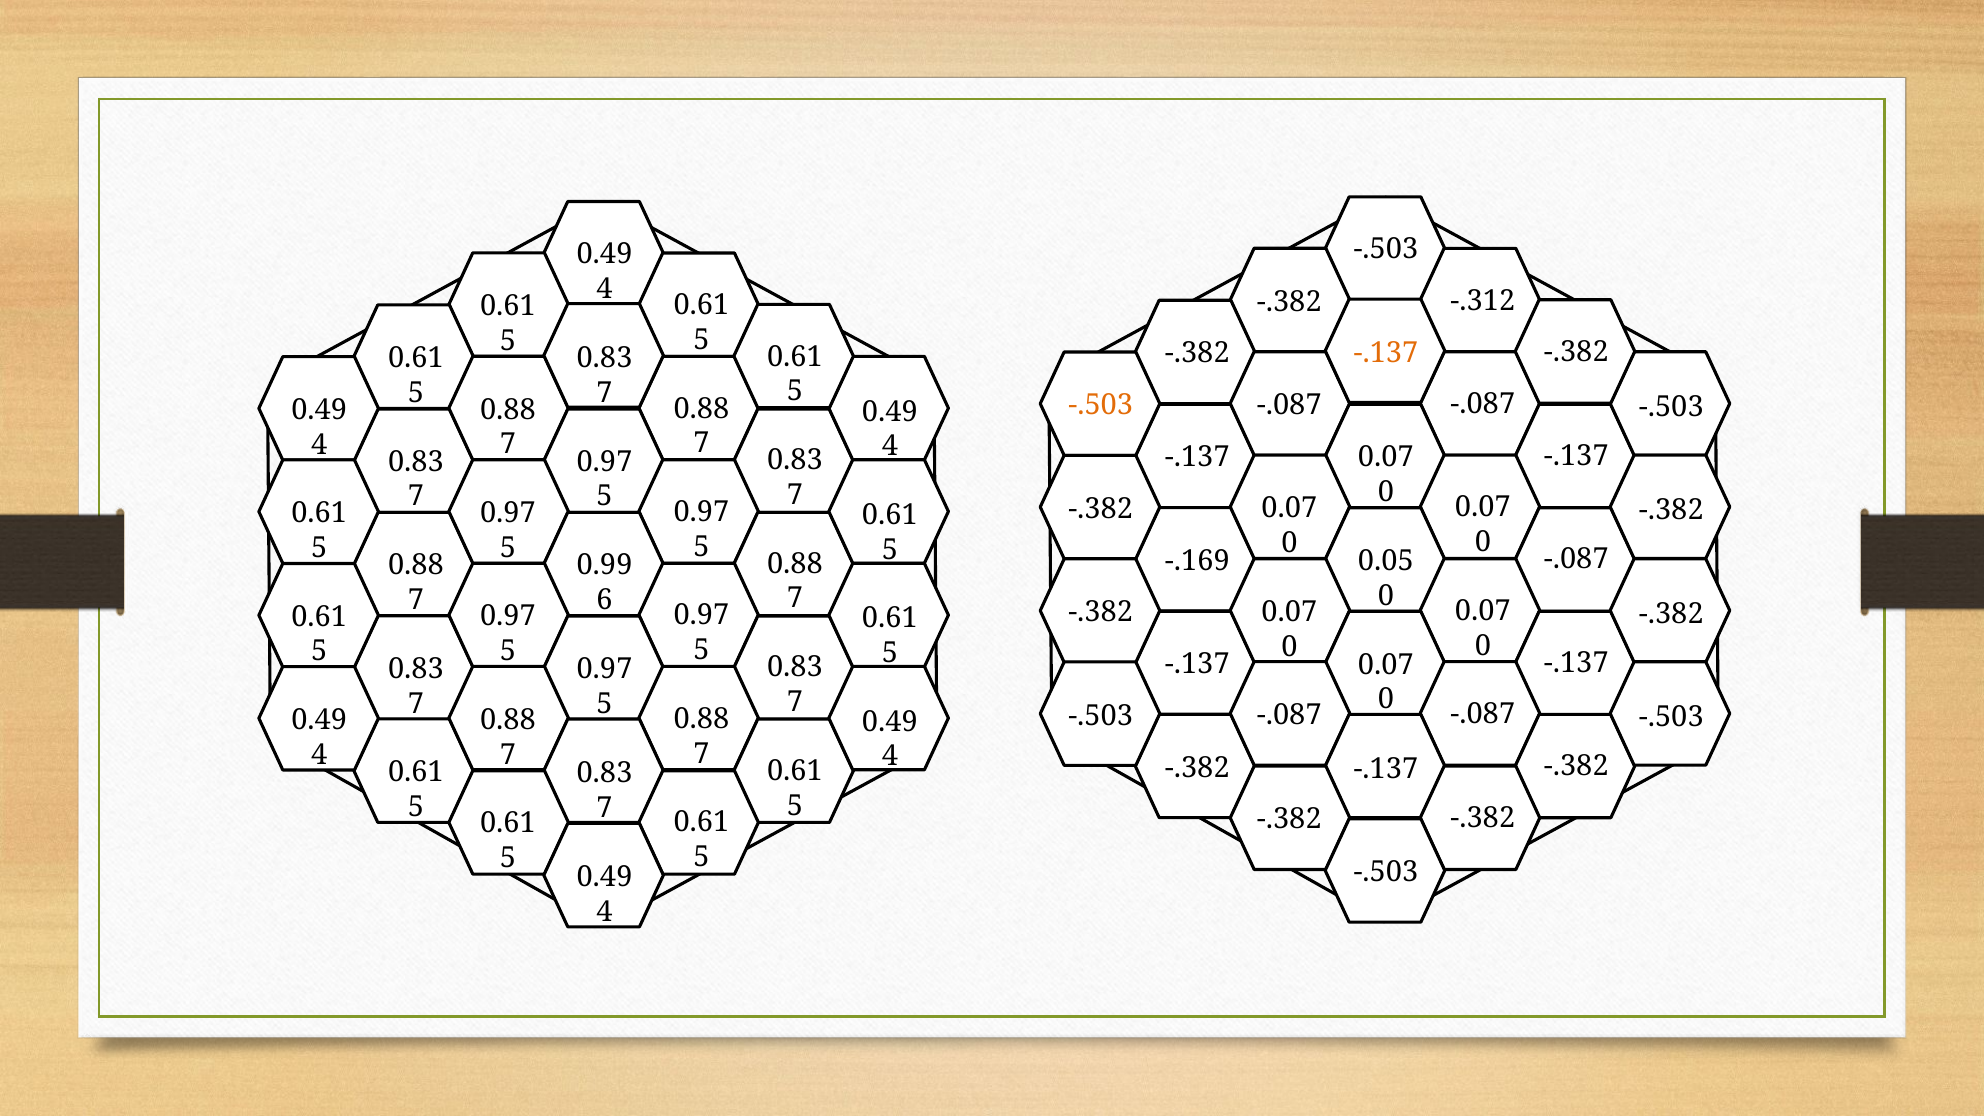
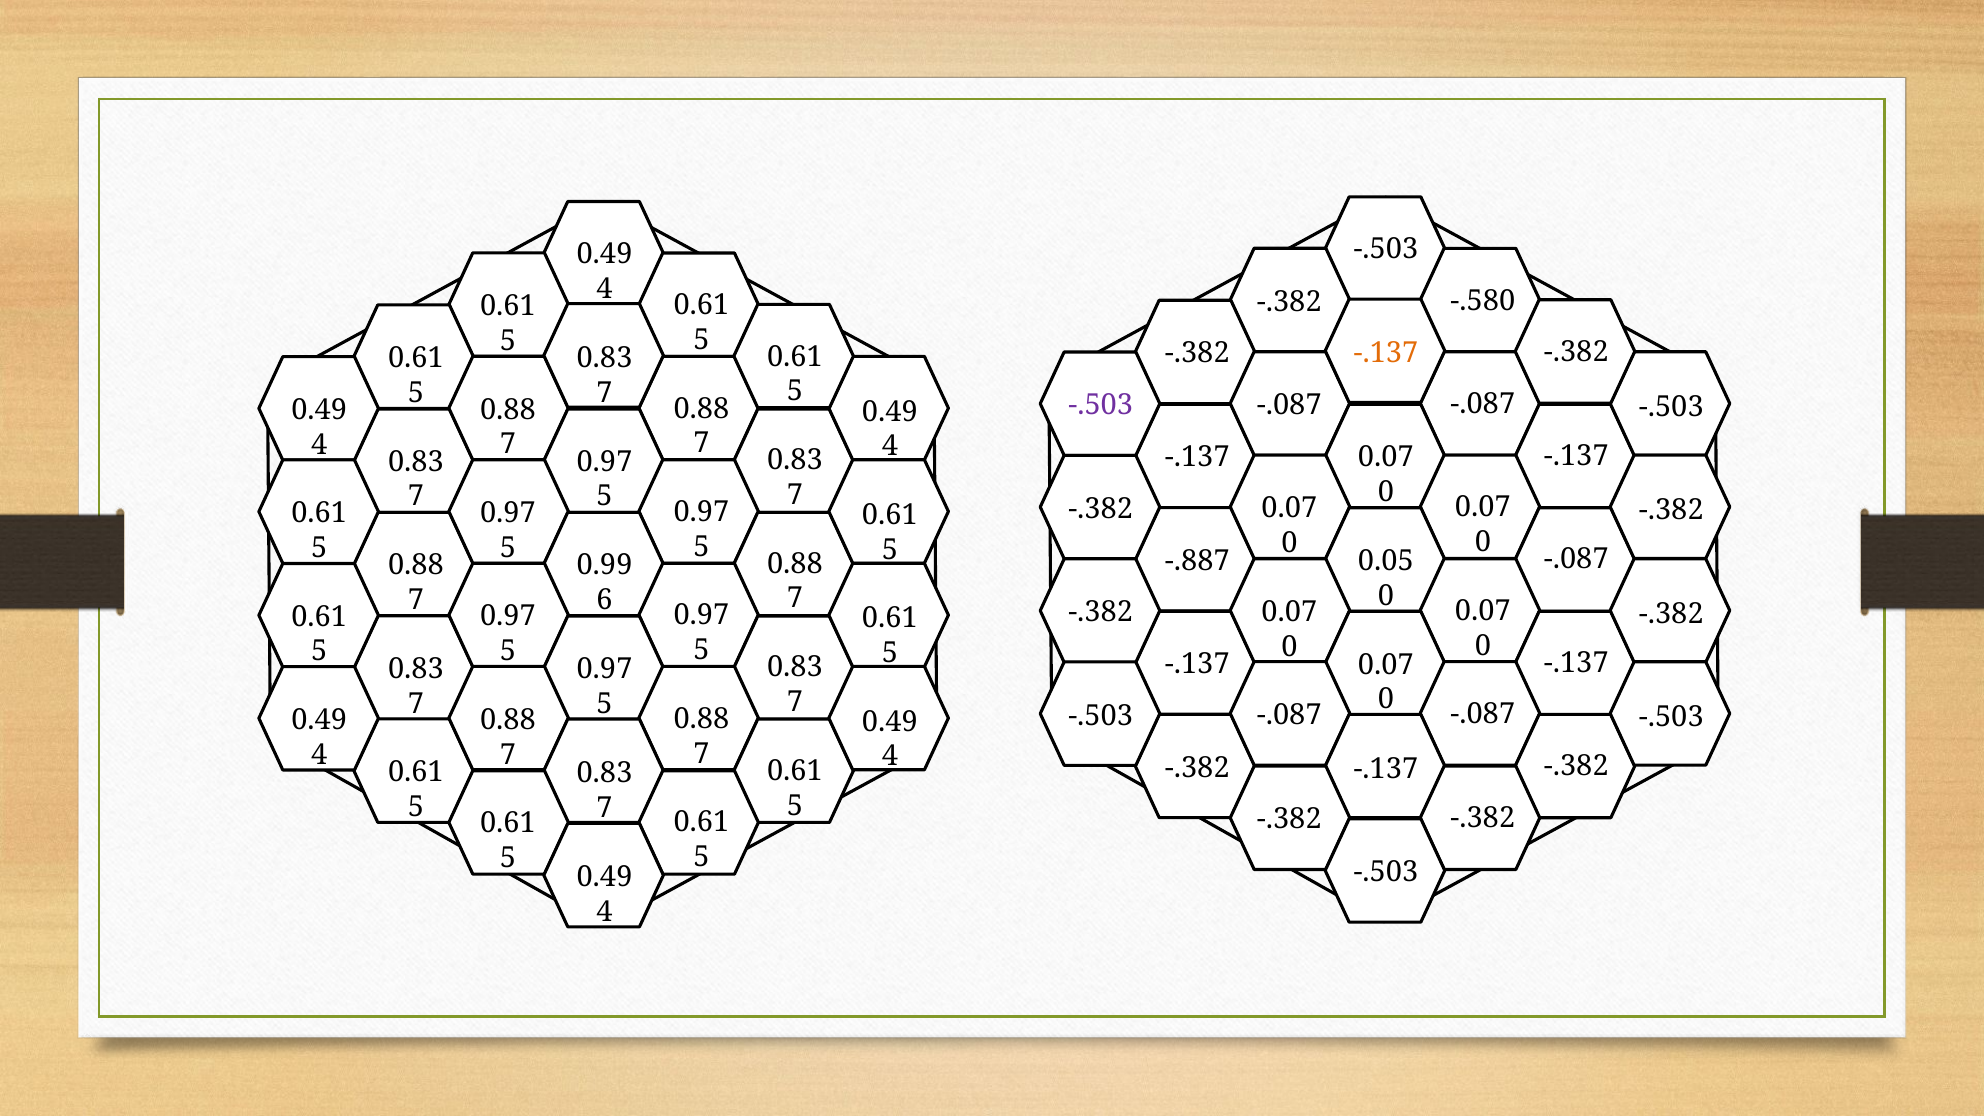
-.312: -.312 -> -.580 (1483, 300)
-.503 colour: orange -> purple (1101, 405)
-.169: -.169 -> -.887 (1197, 561)
